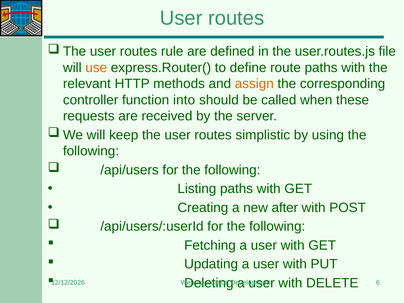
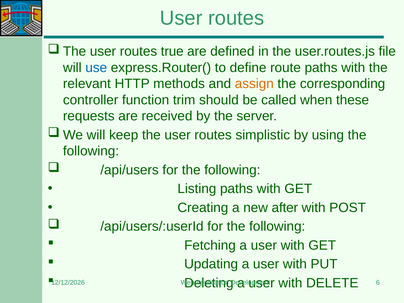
rule: rule -> true (172, 51)
use colour: orange -> blue (96, 68)
into: into -> trim (184, 100)
